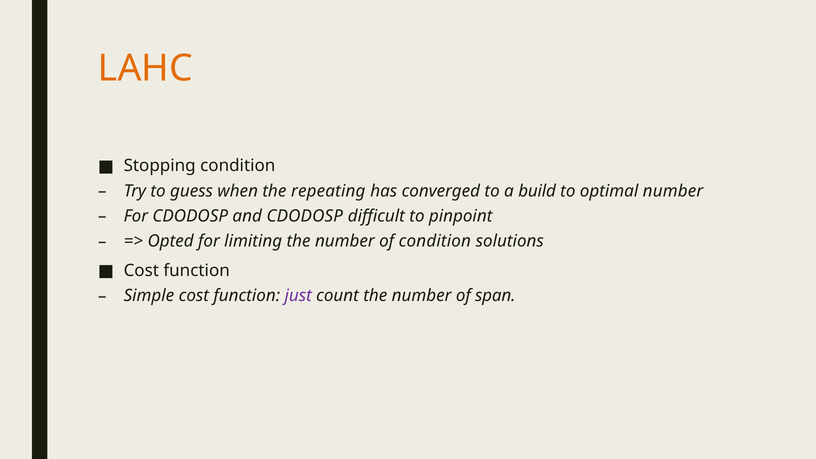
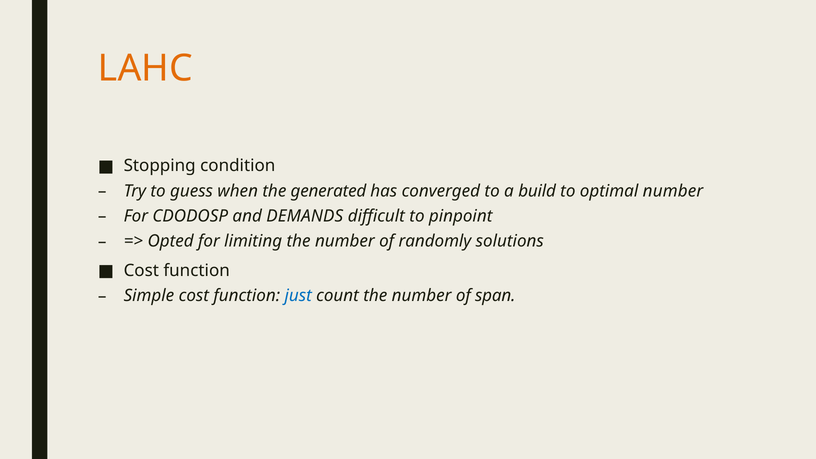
repeating: repeating -> generated (328, 191)
and CDODOSP: CDODOSP -> DEMANDS (305, 216)
of condition: condition -> randomly (435, 241)
just colour: purple -> blue (298, 296)
